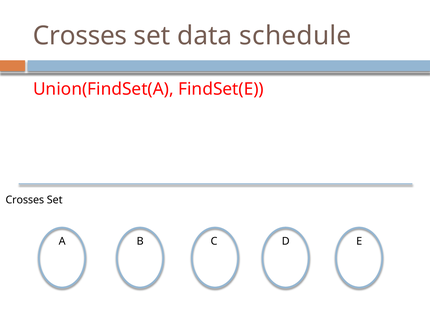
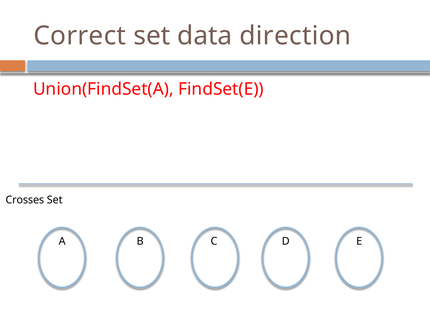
Crosses: Crosses -> Correct (80, 36)
schedule: schedule -> direction (295, 36)
